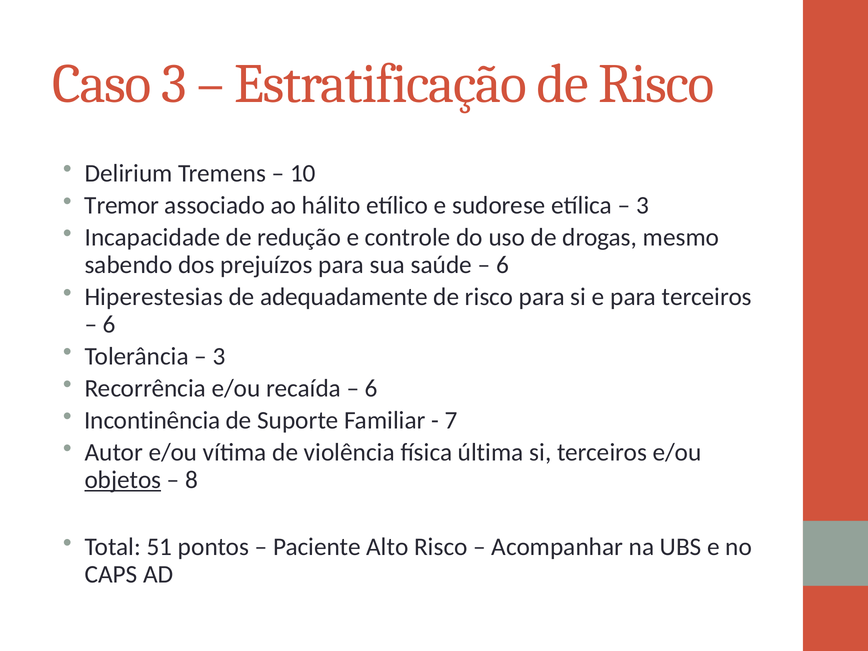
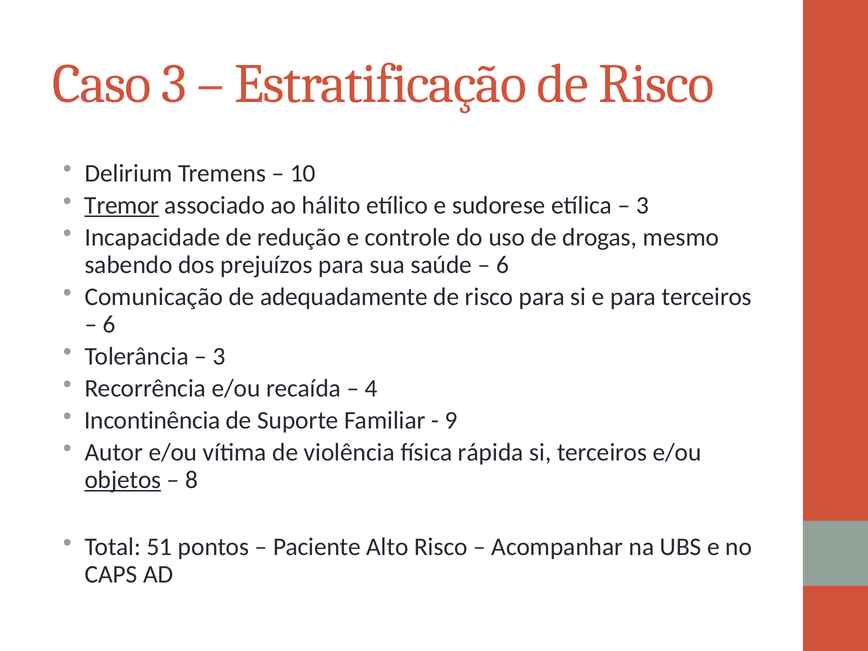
Tremor underline: none -> present (122, 205)
Hiperestesias: Hiperestesias -> Comunicação (154, 297)
6: 6 -> 4 (371, 388)
7: 7 -> 9 (451, 420)
última: última -> rápida (491, 453)
